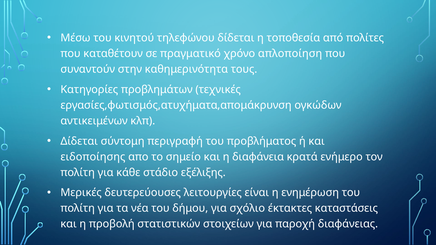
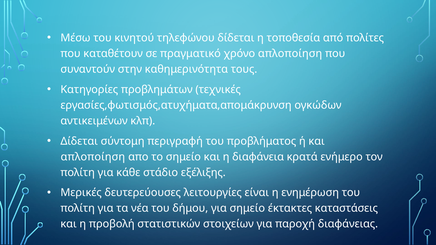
ειδοποίησης: ειδοποίησης -> απλοποίηση (93, 157)
για σχόλιο: σχόλιο -> σημείο (247, 209)
